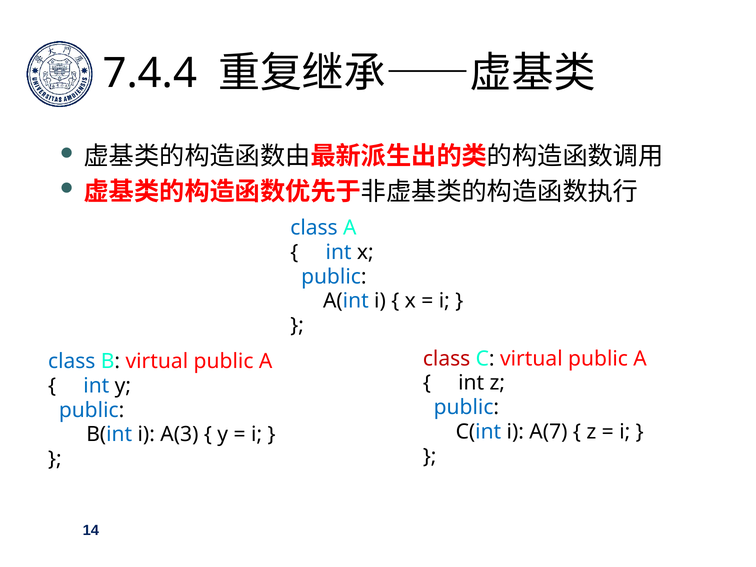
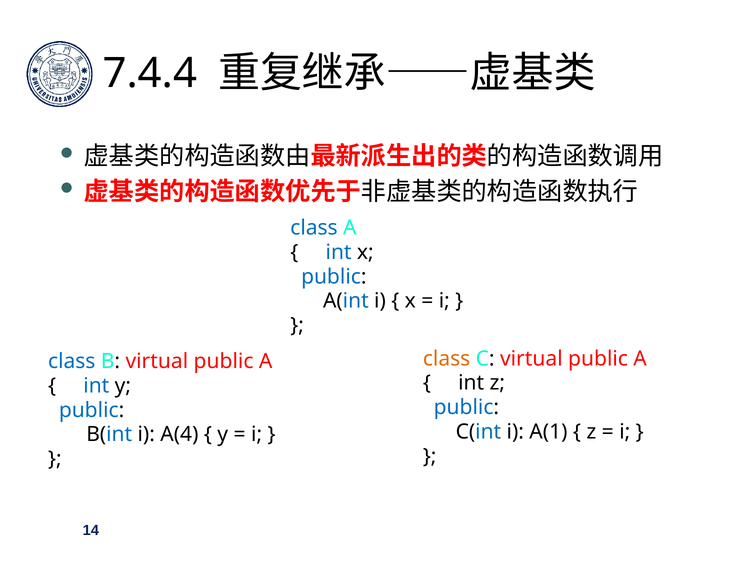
class colour: red -> orange (447, 359)
A(7: A(7 -> A(1 (548, 432)
A(3: A(3 -> A(4 (179, 434)
